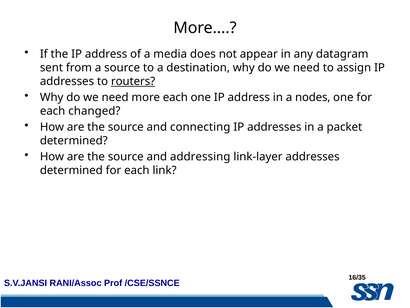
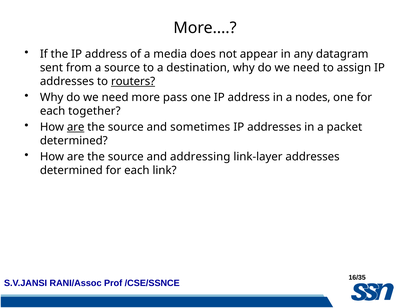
more each: each -> pass (175, 97)
changed: changed -> together (94, 111)
are underline: none -> present (76, 127)
connecting: connecting -> sometimes (200, 127)
